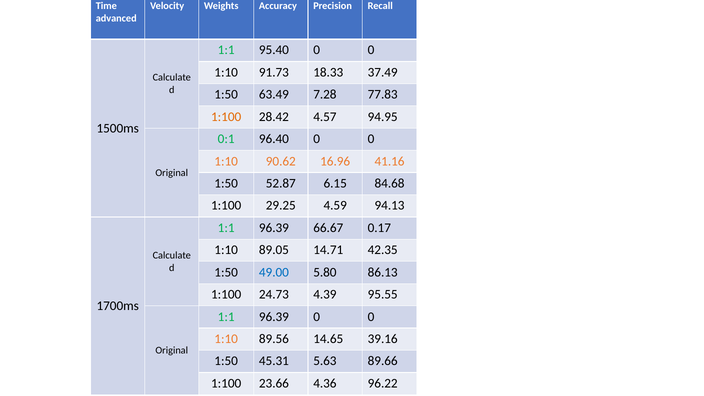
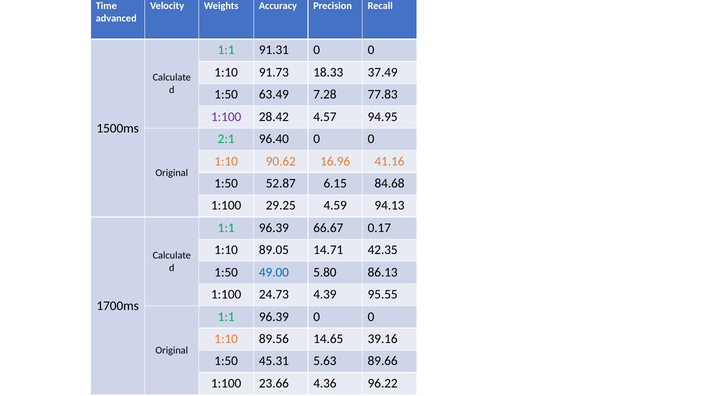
95.40: 95.40 -> 91.31 (274, 50)
1:100 colour: orange -> purple (226, 117)
0:1: 0:1 -> 2:1 (226, 139)
